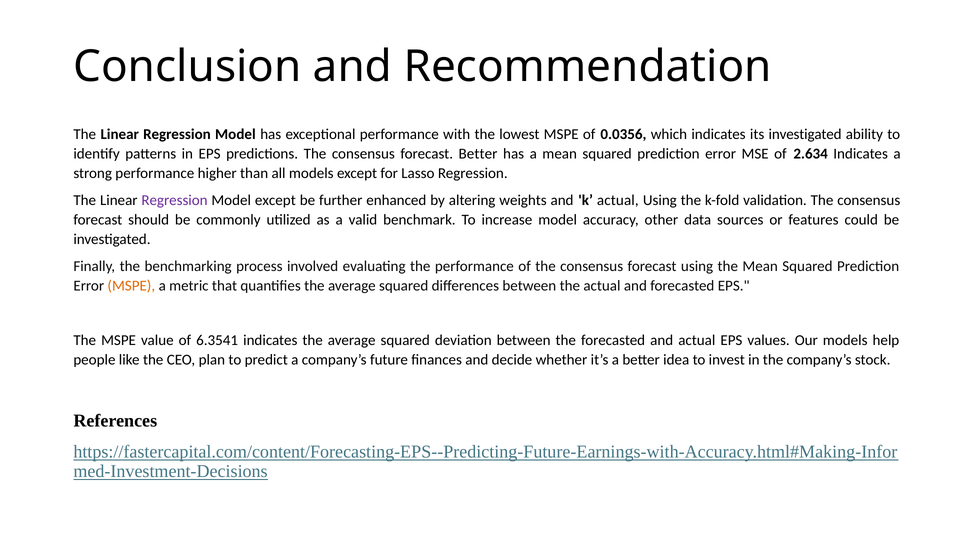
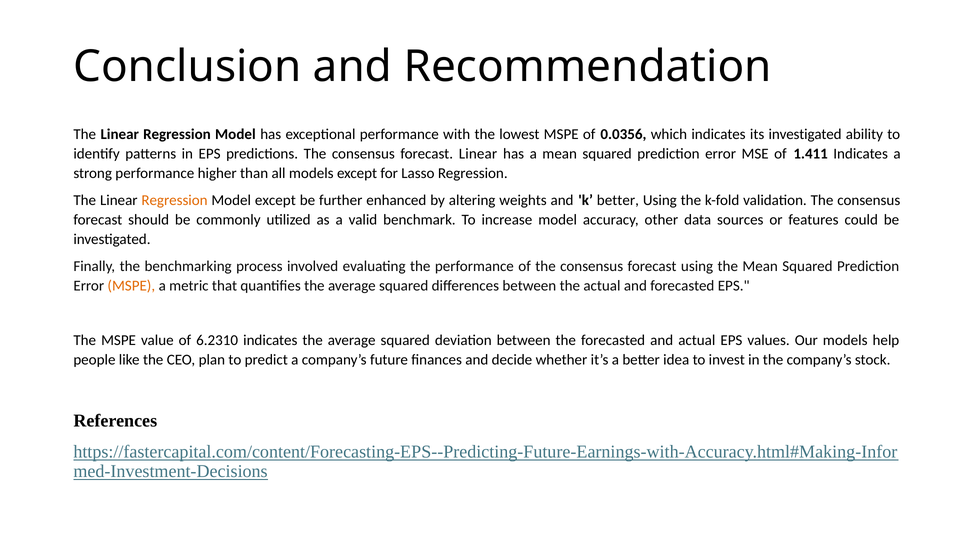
forecast Better: Better -> Linear (478, 154)
2.634: 2.634 -> 1.411 (811, 154)
Regression colour: purple -> orange (174, 200)
k actual: actual -> better (618, 200)
6.3541: 6.3541 -> 6.2310 (217, 340)
